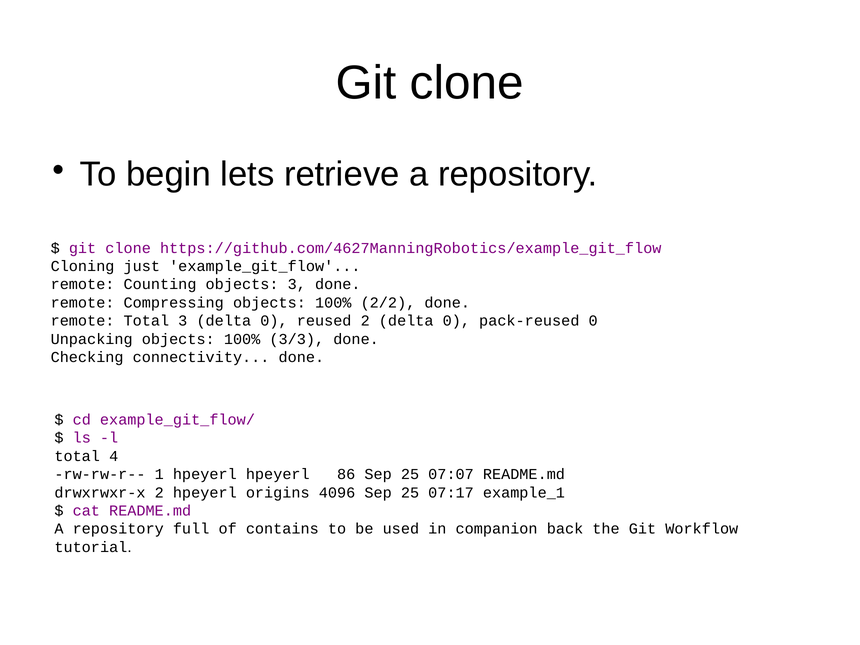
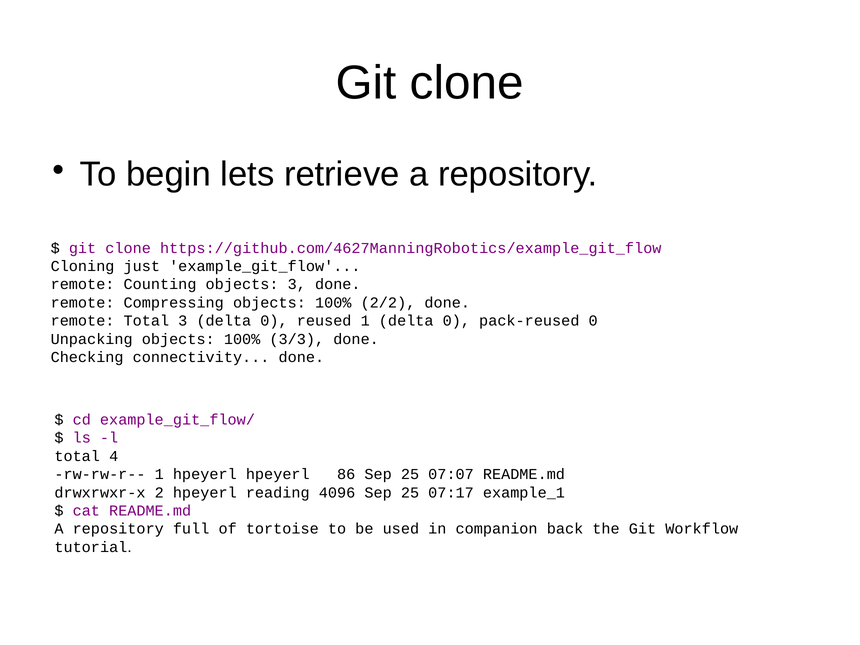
reused 2: 2 -> 1 (365, 321)
origins: origins -> reading (278, 492)
contains: contains -> tortoise (282, 529)
